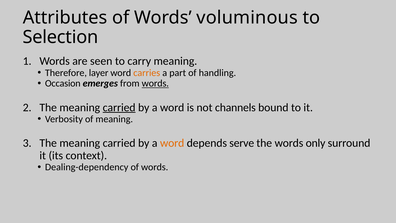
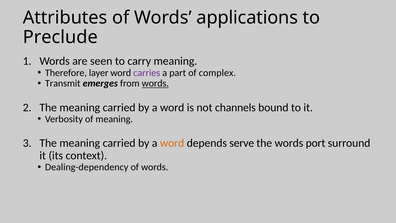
voluminous: voluminous -> applications (247, 18)
Selection: Selection -> Preclude (60, 37)
carries colour: orange -> purple (147, 73)
handling: handling -> complex (217, 73)
Occasion: Occasion -> Transmit (63, 83)
carried underline: present -> none (119, 107)
only: only -> port (316, 143)
